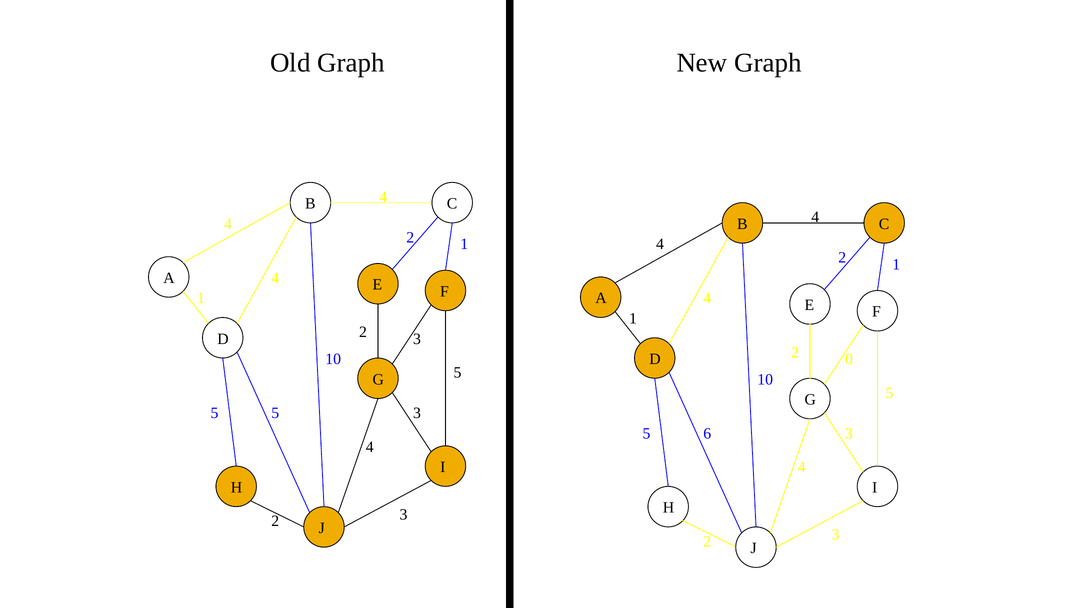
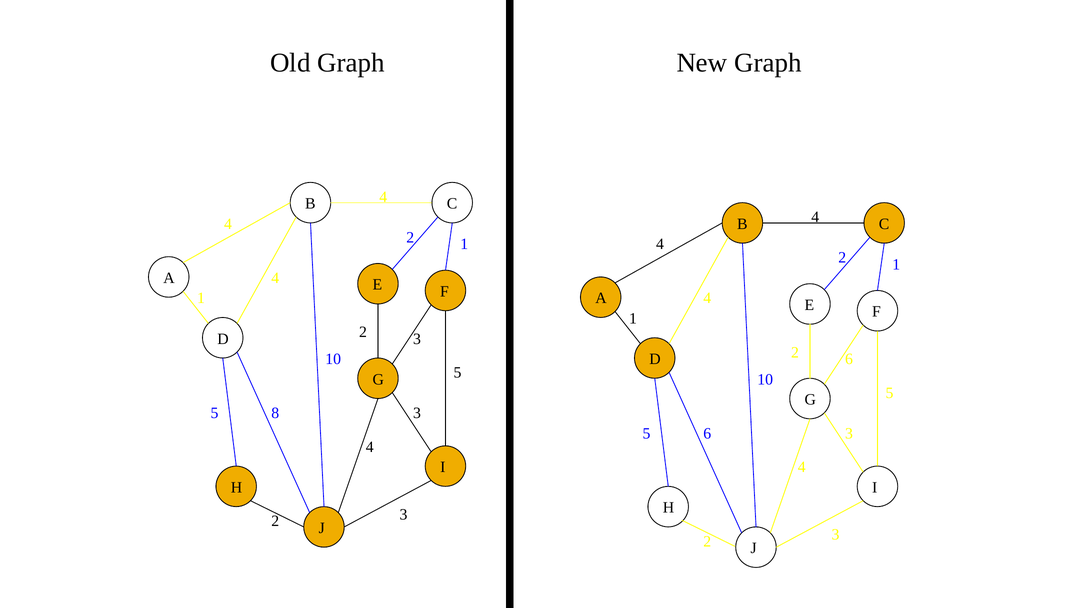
2 0: 0 -> 6 (849, 359)
5 5: 5 -> 8 (275, 413)
